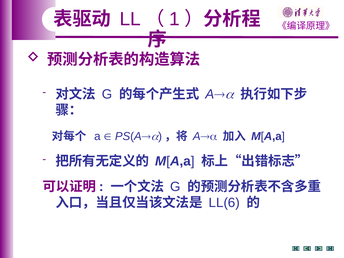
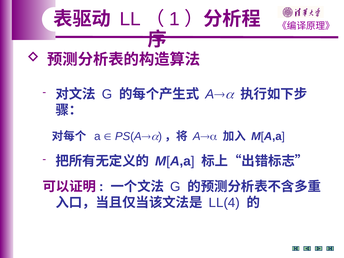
LL(6: LL(6 -> LL(4 (224, 203)
